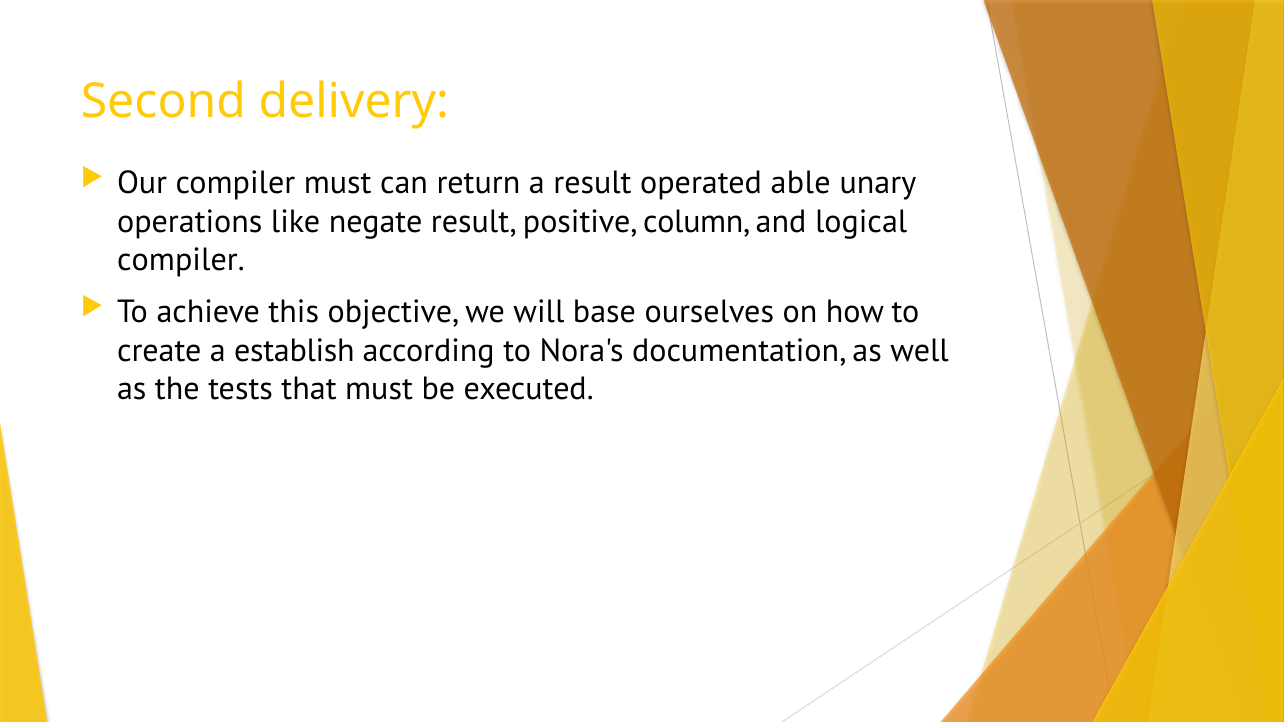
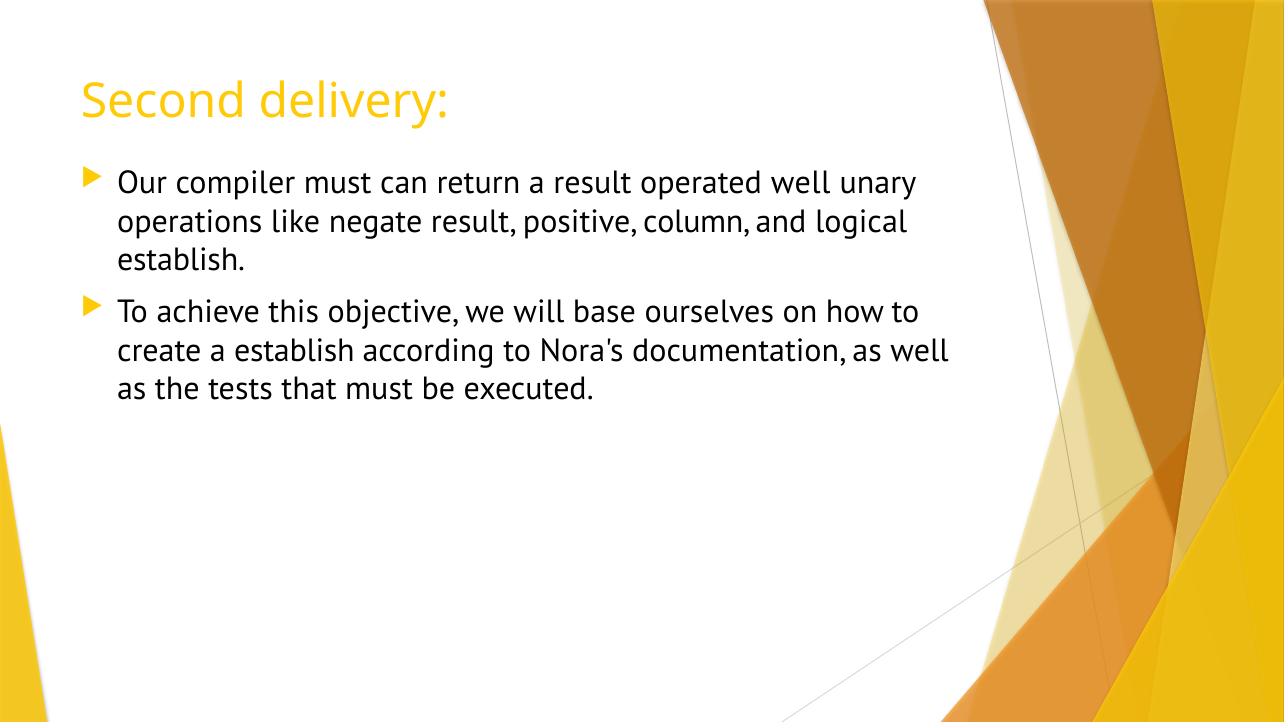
operated able: able -> well (801, 183)
compiler: compiler -> establish (181, 260)
